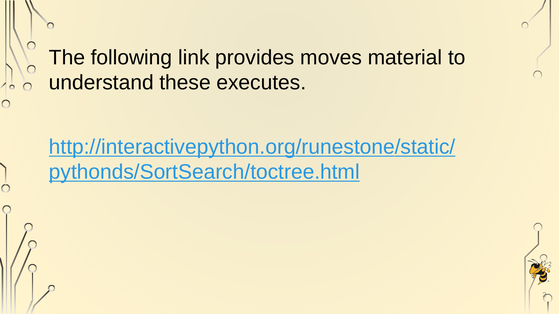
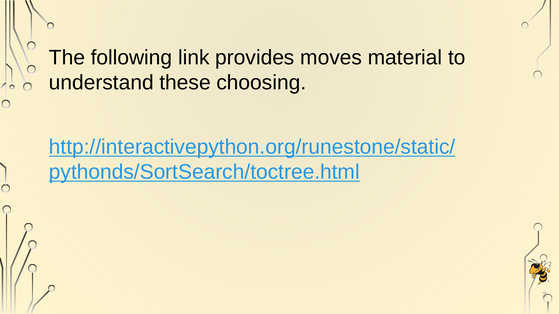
executes: executes -> choosing (261, 83)
